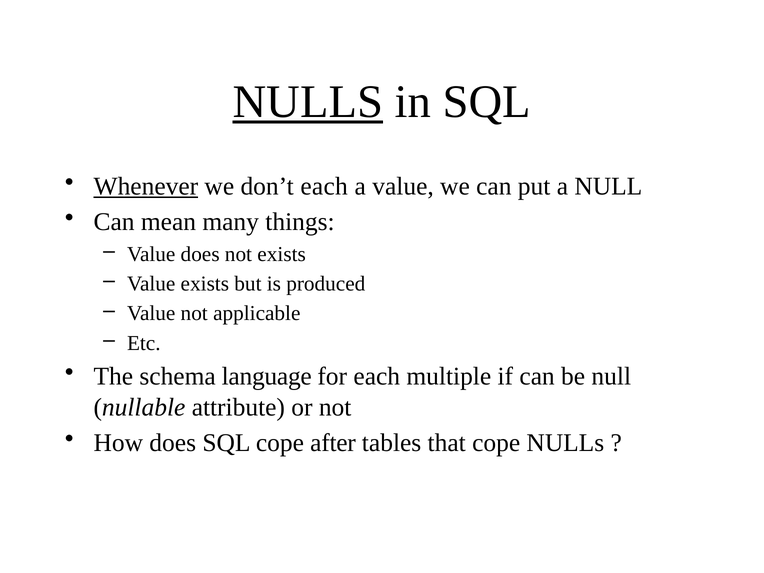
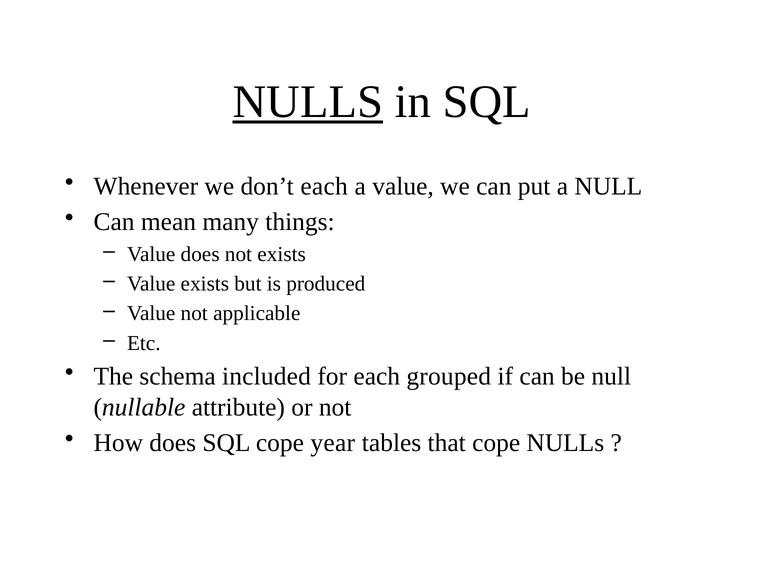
Whenever underline: present -> none (146, 186)
language: language -> included (267, 377)
multiple: multiple -> grouped (449, 377)
after: after -> year (333, 443)
